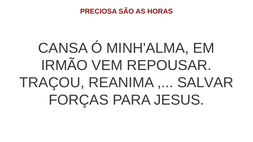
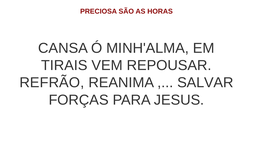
IRMÃO: IRMÃO -> TIRAIS (64, 66)
TRAÇOU: TRAÇOU -> REFRÃO (52, 83)
